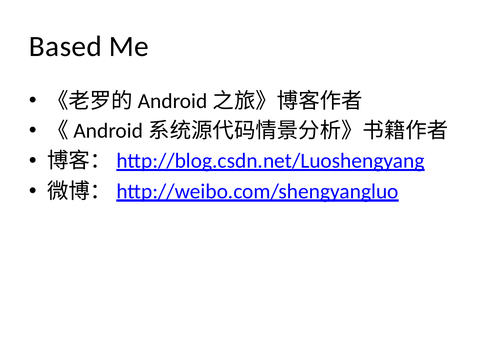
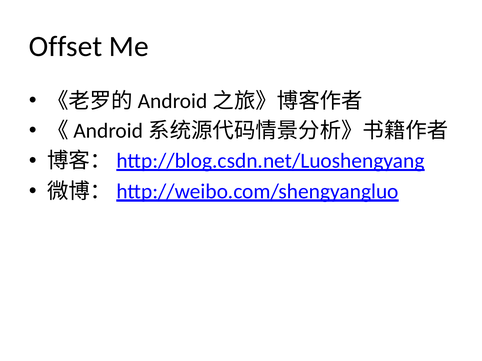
Based: Based -> Offset (66, 47)
